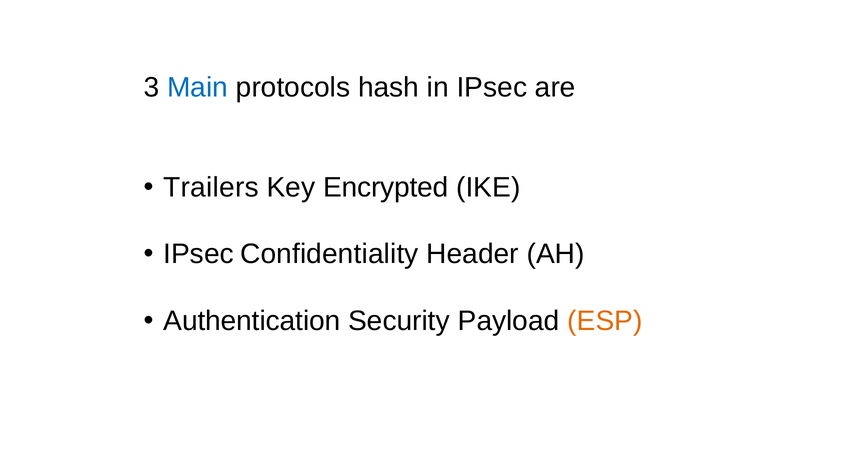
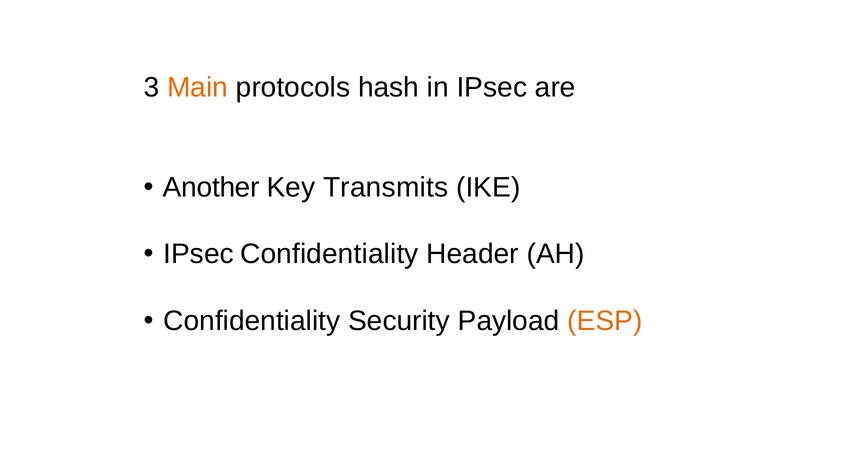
Main colour: blue -> orange (198, 87)
Trailers: Trailers -> Another (211, 188)
Encrypted: Encrypted -> Transmits (386, 188)
Authentication: Authentication -> Confidentiality (252, 321)
